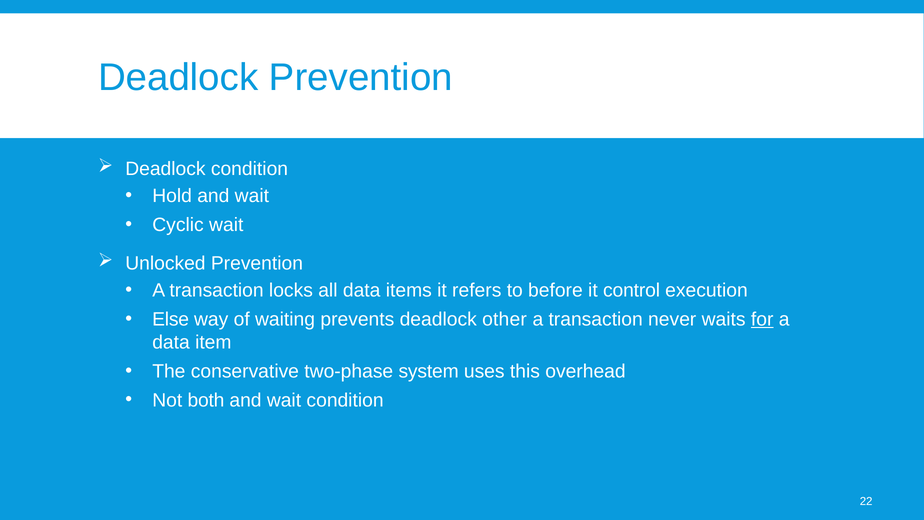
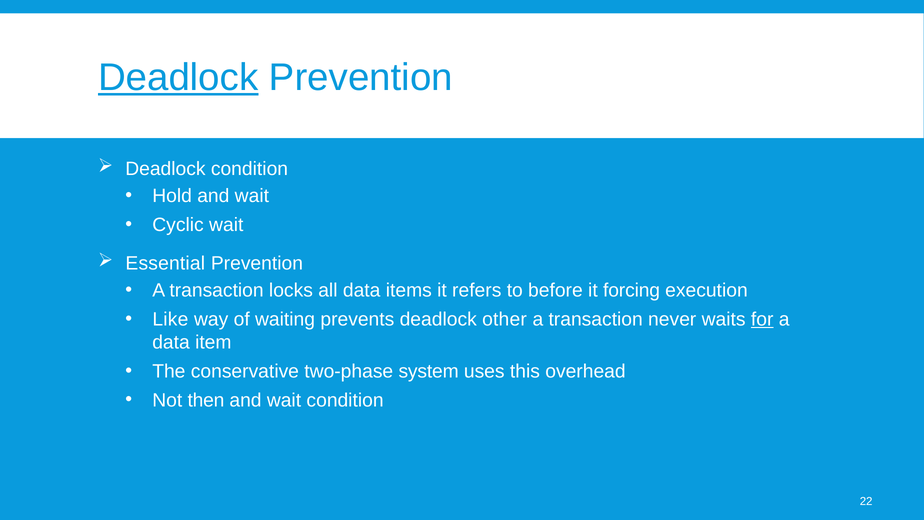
Deadlock underline: none -> present (178, 78)
Unlocked: Unlocked -> Essential (165, 263)
control: control -> forcing (632, 290)
Else: Else -> Like (170, 319)
both: both -> then (206, 400)
